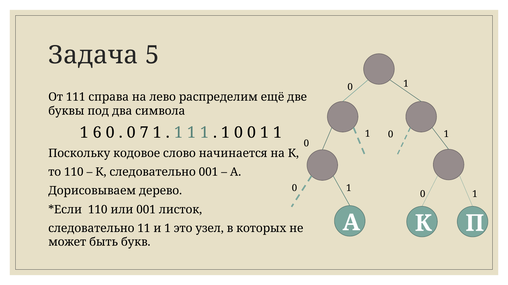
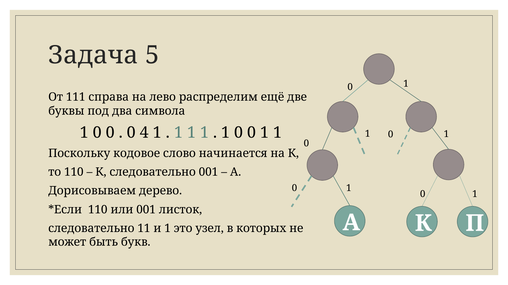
6: 6 -> 0 (97, 133)
7: 7 -> 4 (144, 133)
